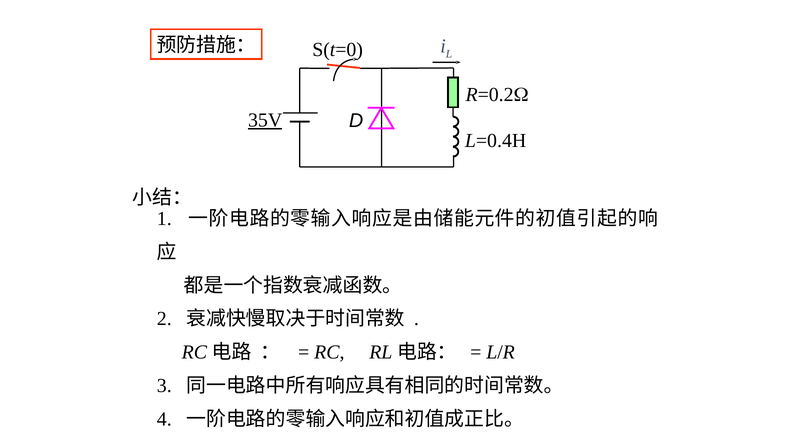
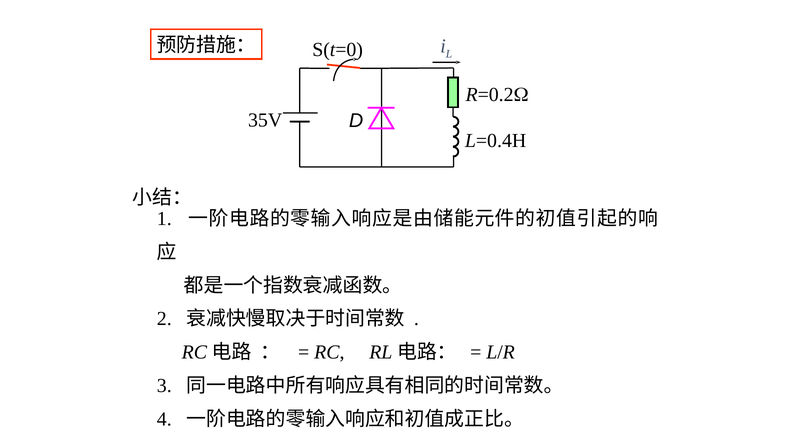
35V underline: present -> none (265, 120)
